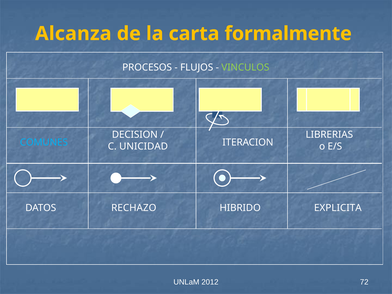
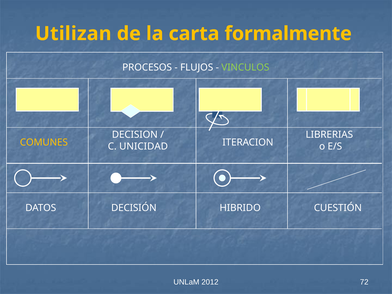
Alcanza: Alcanza -> Utilizan (73, 34)
COMUNES colour: light blue -> yellow (44, 142)
RECHAZO: RECHAZO -> DECISIÓN (134, 208)
EXPLICITA: EXPLICITA -> CUESTIÓN (338, 208)
